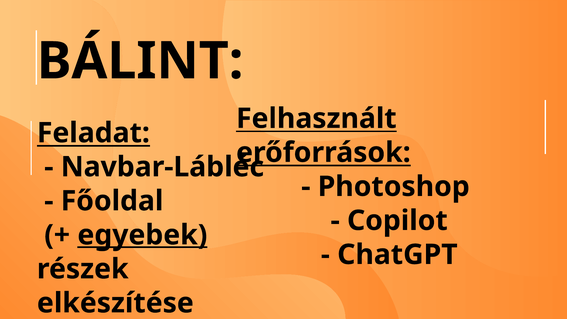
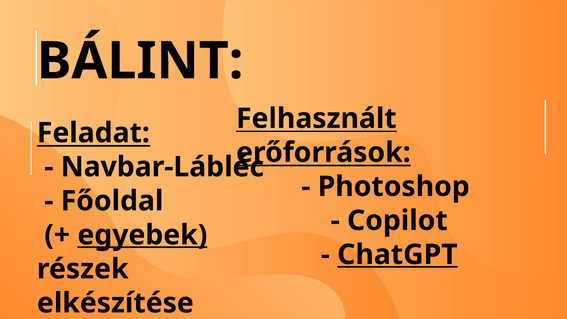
ChatGPT underline: none -> present (397, 255)
